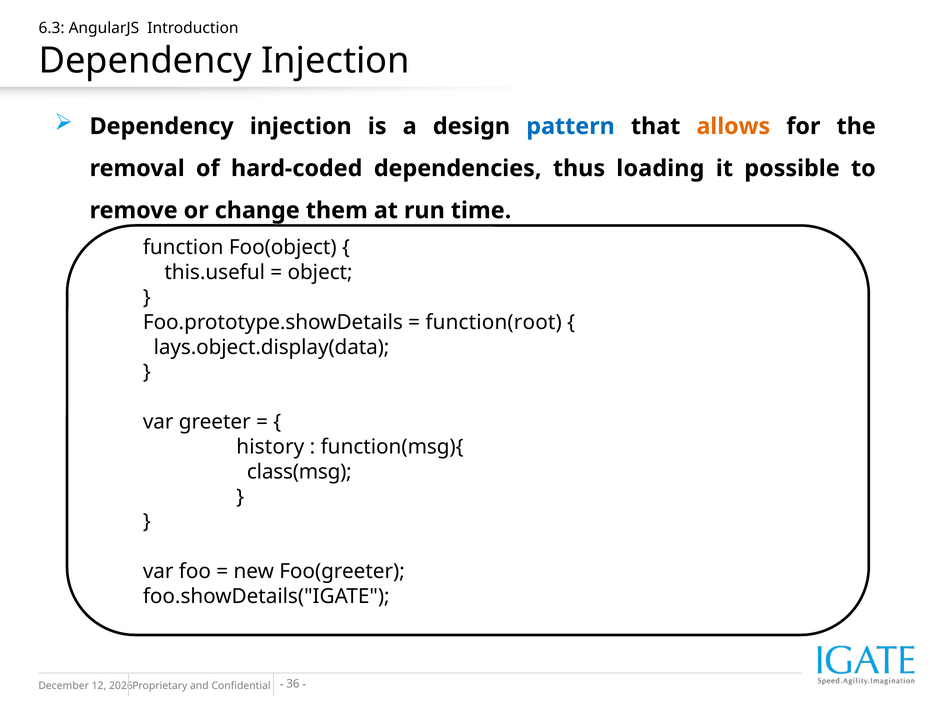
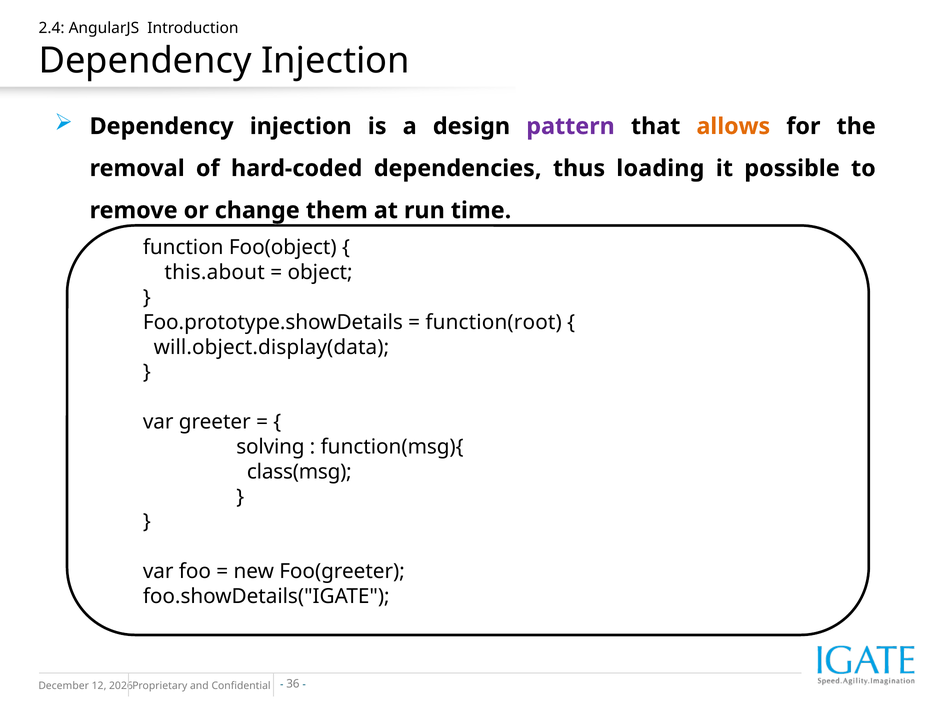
6.3: 6.3 -> 2.4 (52, 28)
pattern colour: blue -> purple (571, 126)
this.useful: this.useful -> this.about (215, 272)
lays.object.display(data: lays.object.display(data -> will.object.display(data (271, 347)
history: history -> solving (270, 447)
